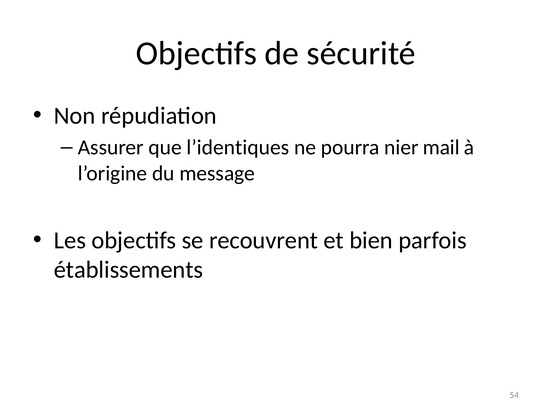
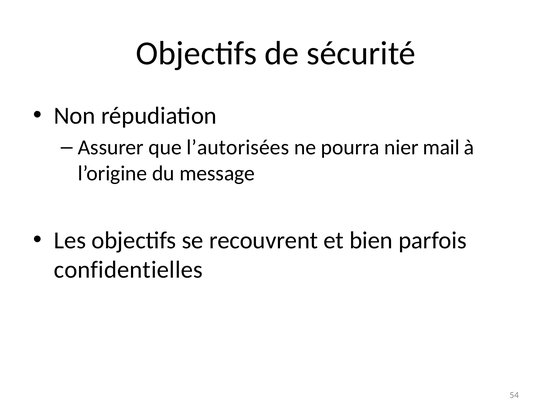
l’identiques: l’identiques -> l’autorisées (238, 147)
établissements: établissements -> confidentielles (128, 270)
